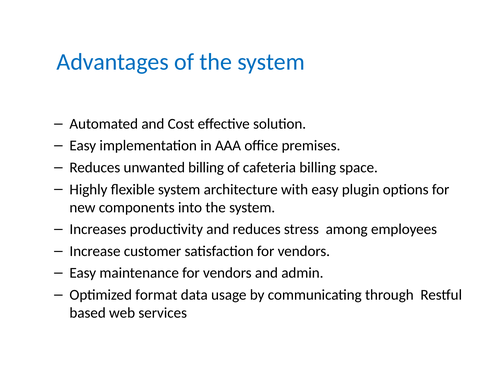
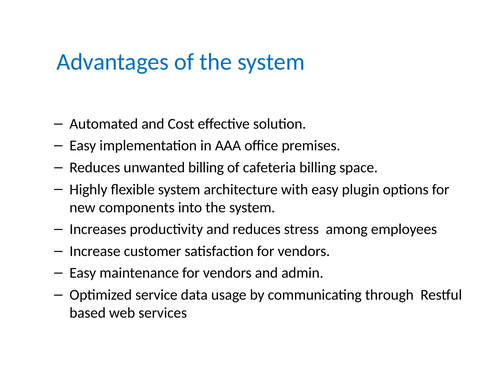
format: format -> service (156, 295)
